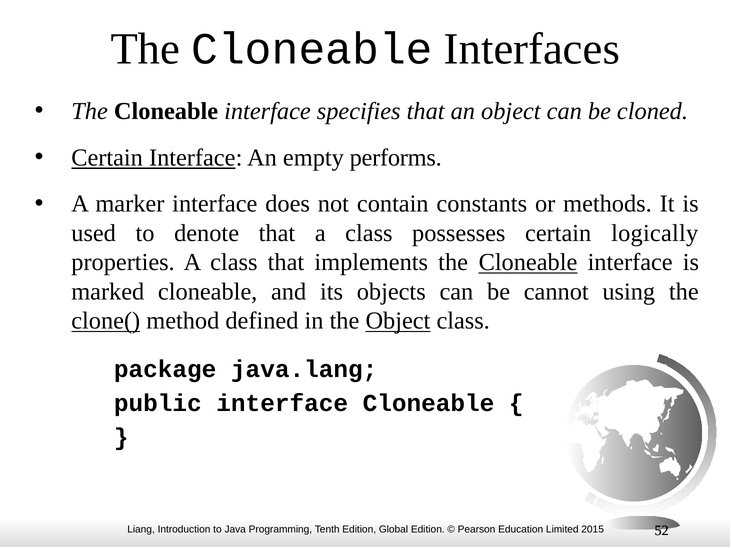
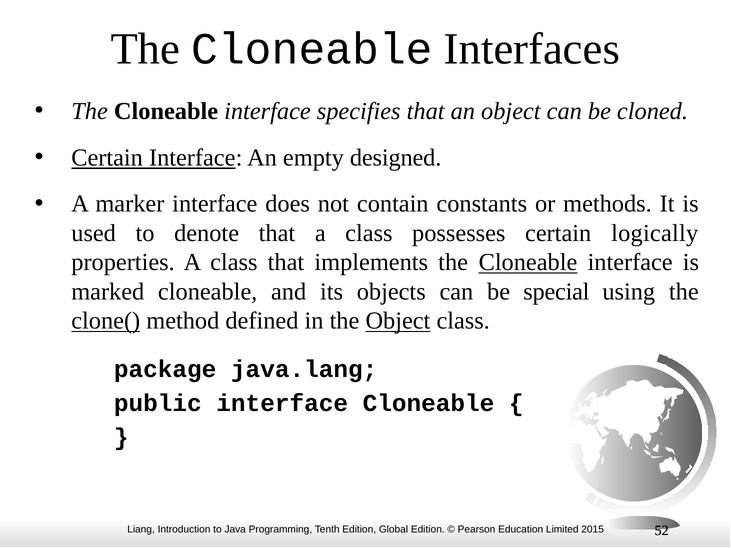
performs: performs -> designed (396, 158)
cannot: cannot -> special (556, 292)
